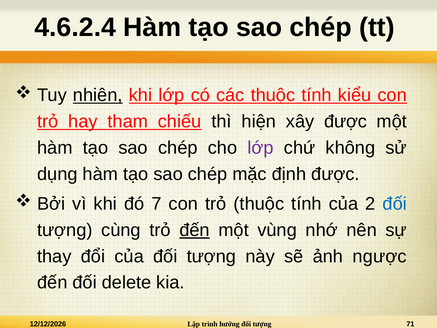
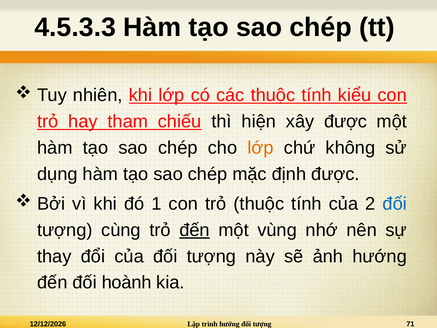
4.6.2.4: 4.6.2.4 -> 4.5.3.3 (75, 27)
nhiên underline: present -> none (98, 95)
lớp colour: purple -> orange (261, 148)
7: 7 -> 1 (157, 204)
ảnh ngược: ngược -> hướng (380, 256)
delete: delete -> hoành (127, 282)
